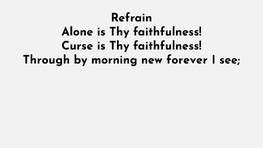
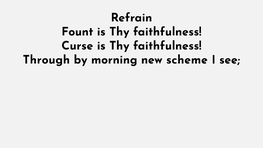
Alone: Alone -> Fount (77, 32)
forever: forever -> scheme (187, 60)
